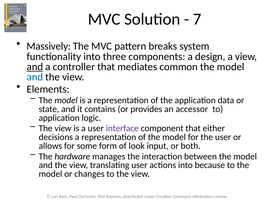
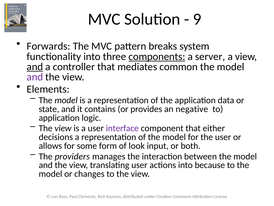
7: 7 -> 9 (197, 19)
Massively: Massively -> Forwards (49, 46)
components underline: none -> present (157, 56)
design: design -> server (210, 56)
and colour: blue -> purple (35, 77)
accessor: accessor -> negative (192, 109)
hardware: hardware -> providers (72, 156)
